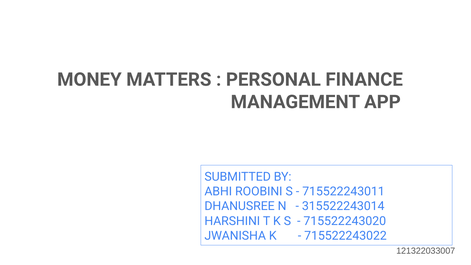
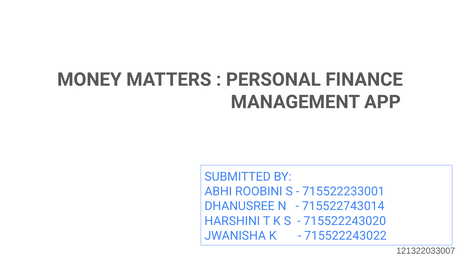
715522243011: 715522243011 -> 715522233001 (344, 192)
315522243014: 315522243014 -> 715522743014 (343, 206)
